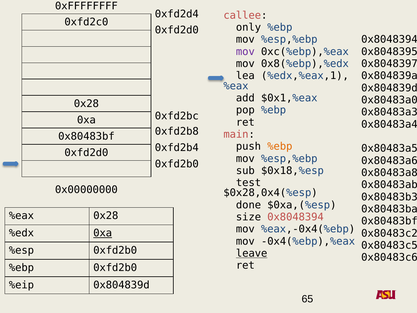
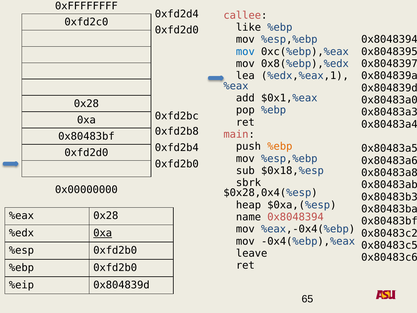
only: only -> like (249, 27)
mov colour: purple -> blue (245, 52)
test: test -> sbrk (249, 183)
done: done -> heap (249, 205)
size: size -> name (249, 217)
leave underline: present -> none (252, 253)
